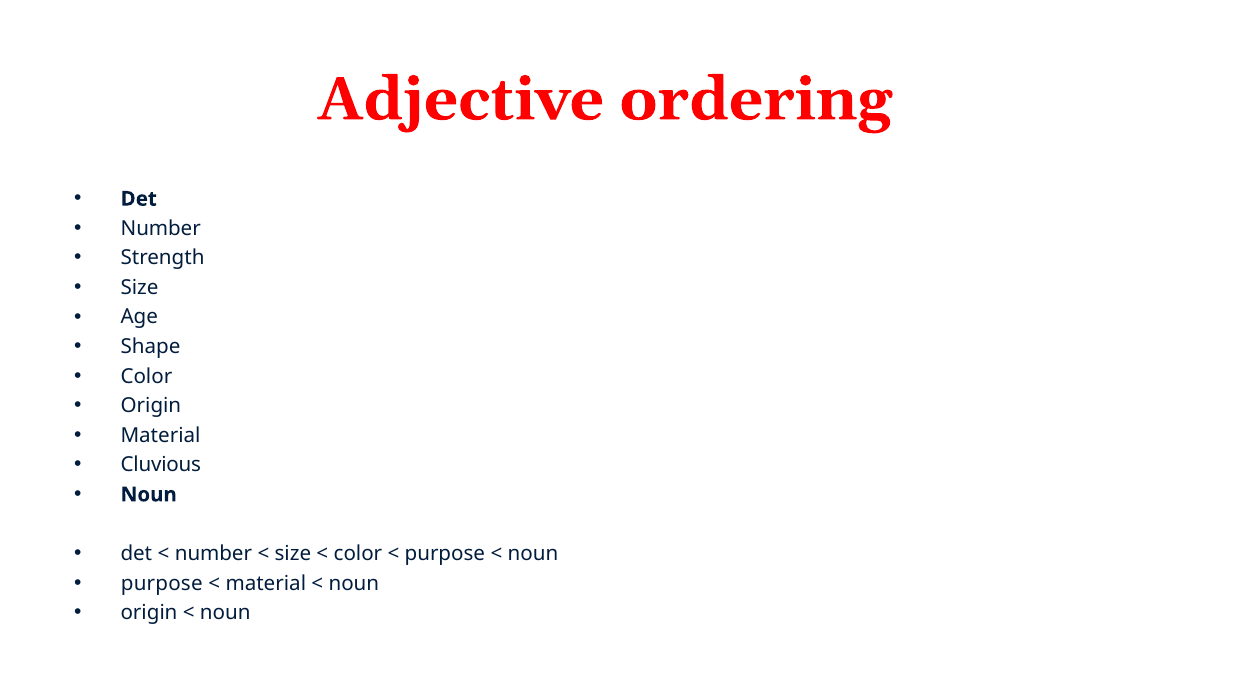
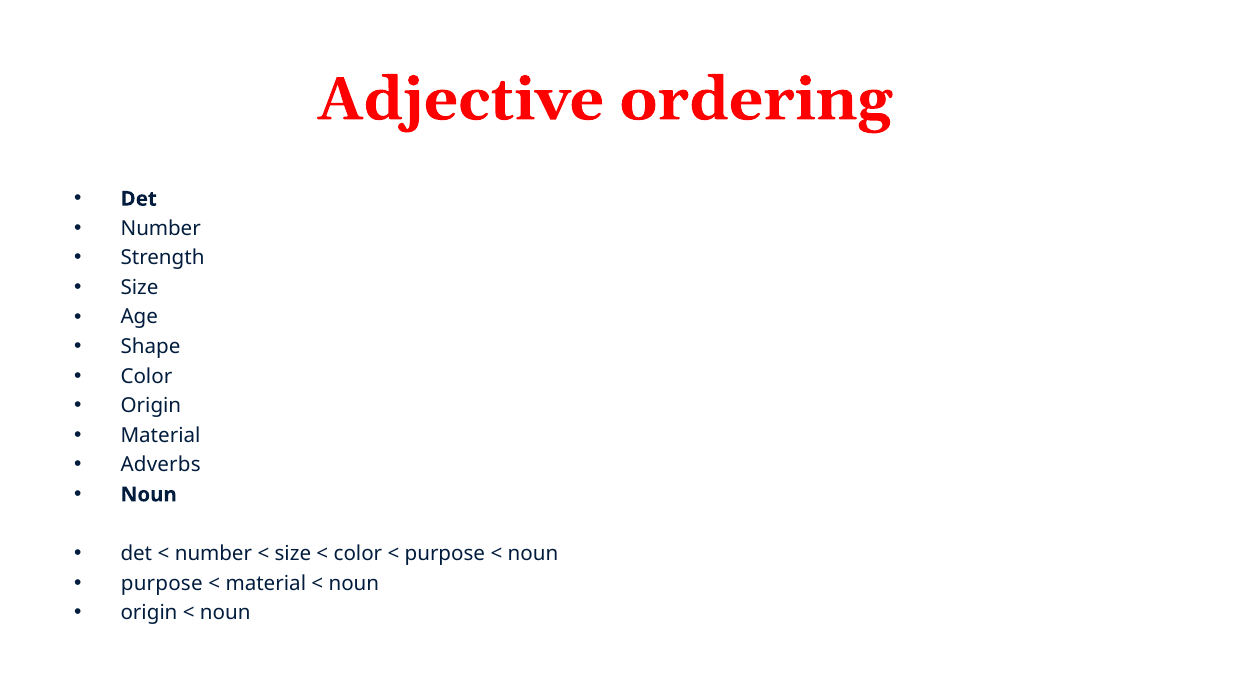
Cluvious: Cluvious -> Adverbs (161, 465)
